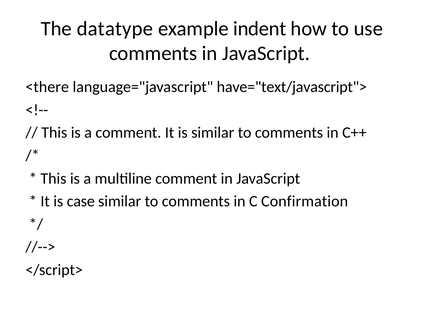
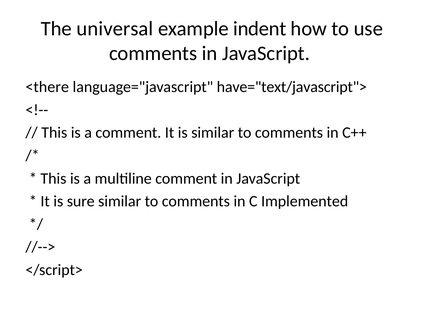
datatype: datatype -> universal (115, 29)
case: case -> sure (81, 201)
Confirmation: Confirmation -> Implemented (305, 201)
